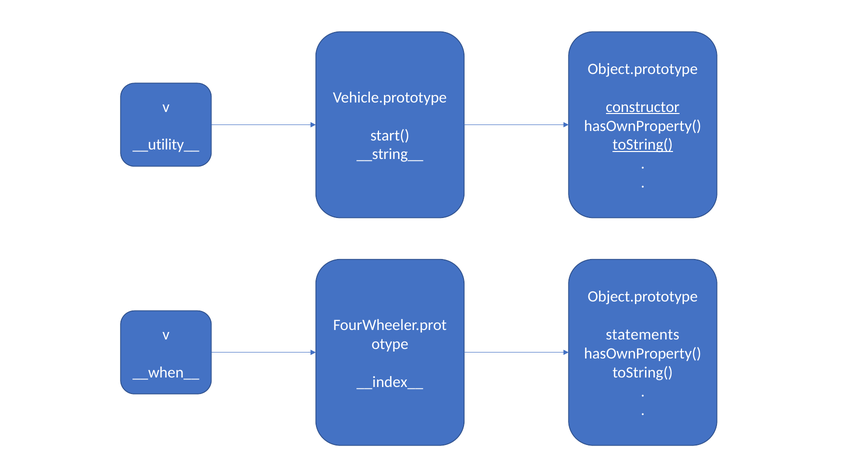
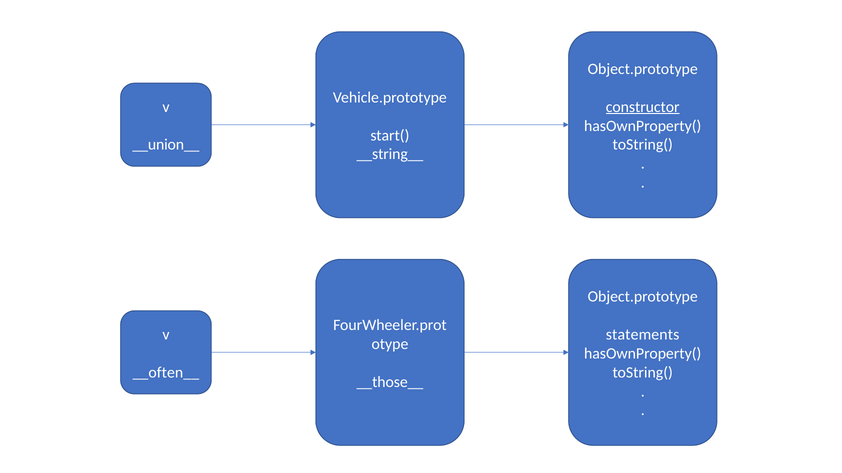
__utility__: __utility__ -> __union__ (166, 145)
toString( underline: present -> none (643, 145)
__when__: __when__ -> __often__ (166, 373)
__index__: __index__ -> __those__ (390, 382)
